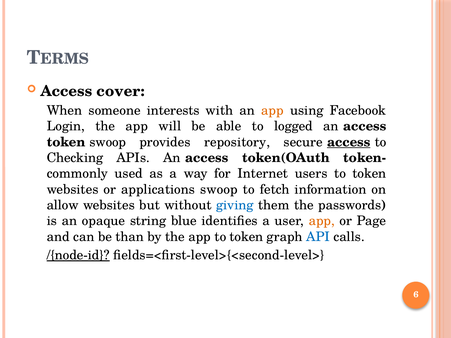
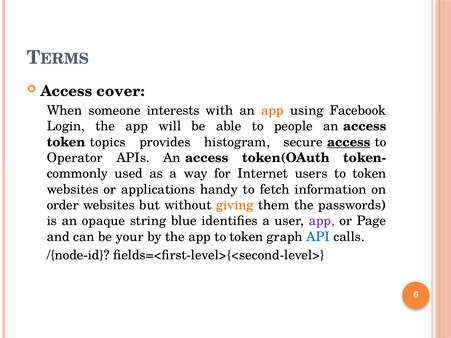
logged: logged -> people (293, 126)
token swoop: swoop -> topics (108, 142)
repository: repository -> histogram (237, 142)
Checking: Checking -> Operator (75, 158)
applications swoop: swoop -> handy (219, 190)
allow: allow -> order (63, 205)
giving colour: blue -> orange (235, 205)
app colour: orange -> purple (322, 221)
than: than -> your (130, 237)
/{node-id underline: present -> none (78, 255)
